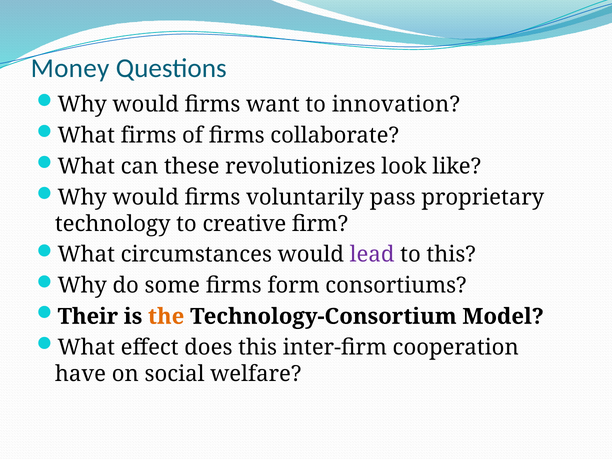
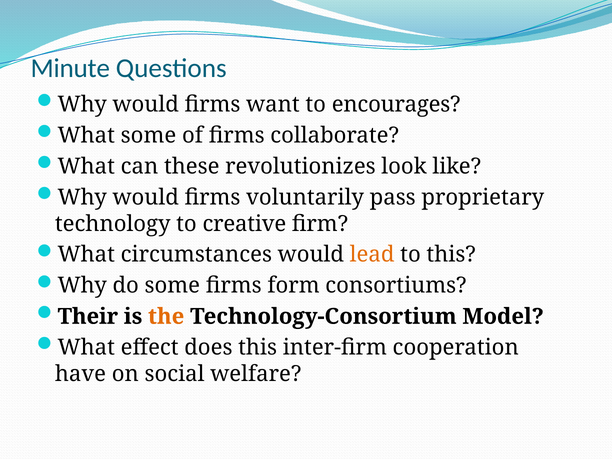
Money: Money -> Minute (70, 68)
innovation: innovation -> encourages (396, 105)
What firms: firms -> some (148, 135)
lead colour: purple -> orange (372, 255)
